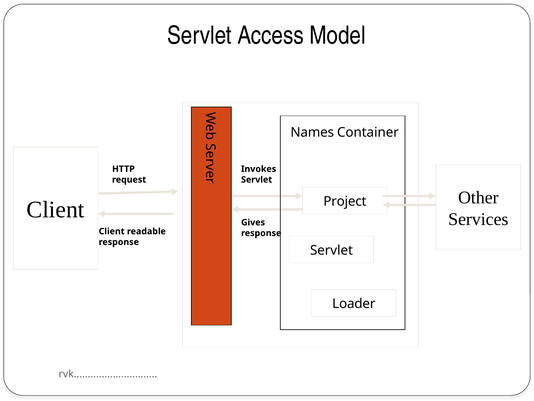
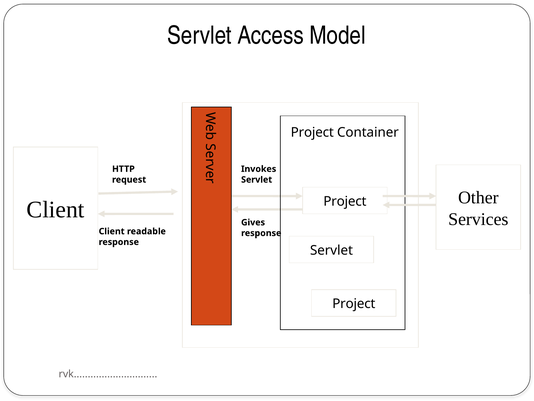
Names: Names -> Project (312, 132)
Loader: Loader -> Project (354, 304)
